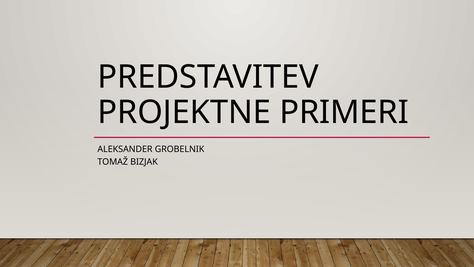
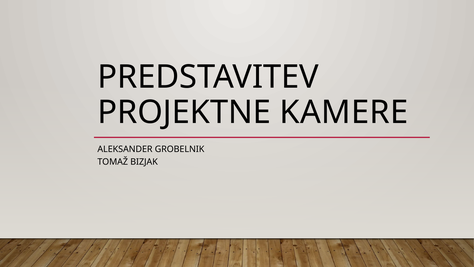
PRIMERI: PRIMERI -> KAMERE (344, 112)
